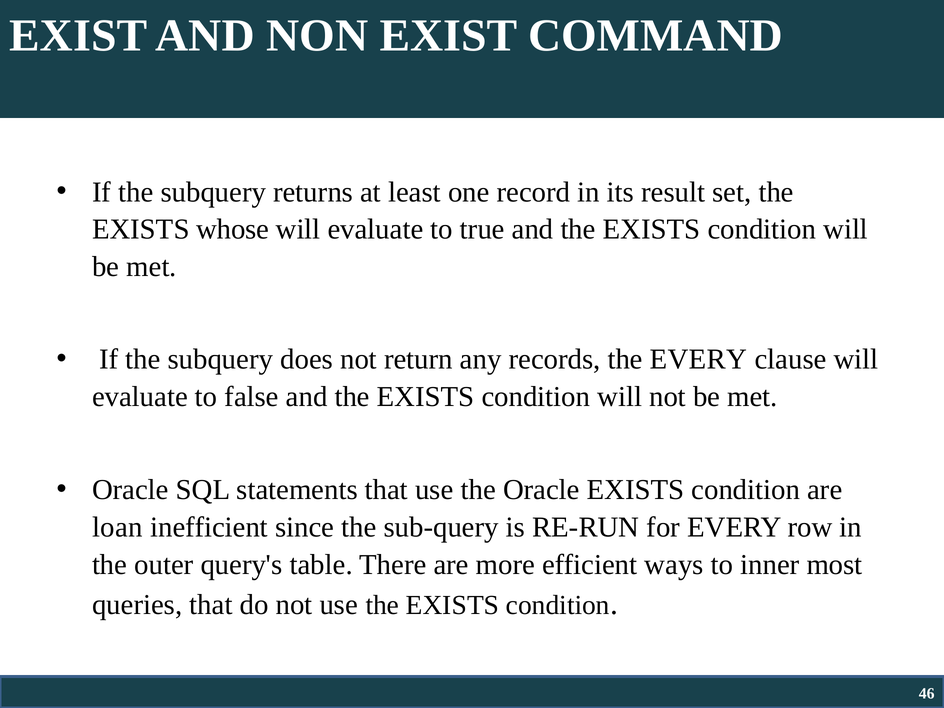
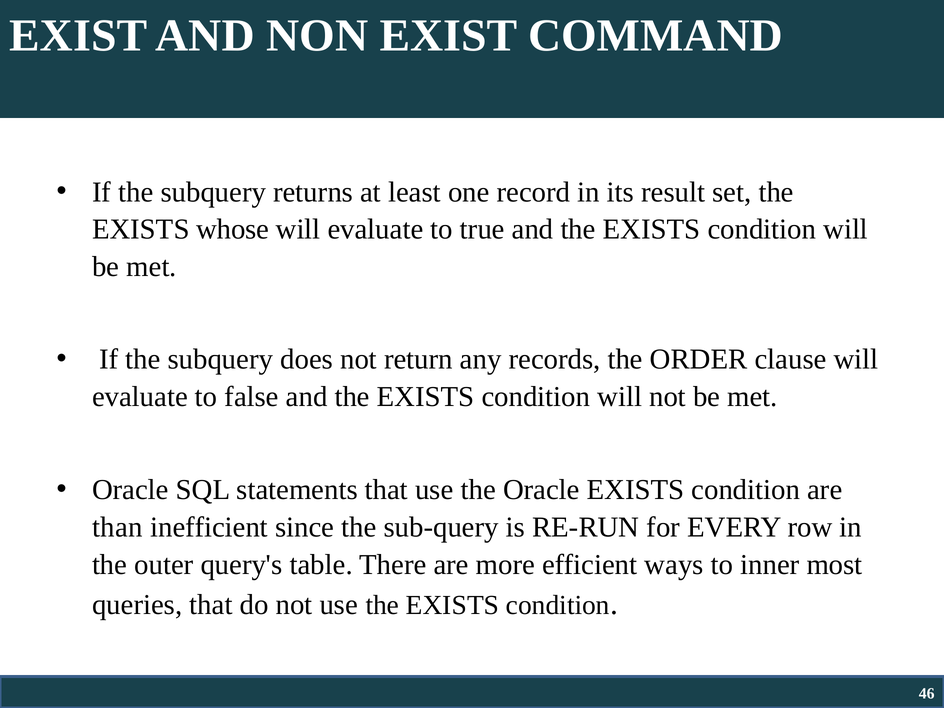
the EVERY: EVERY -> ORDER (699, 359)
loan: loan -> than (117, 527)
